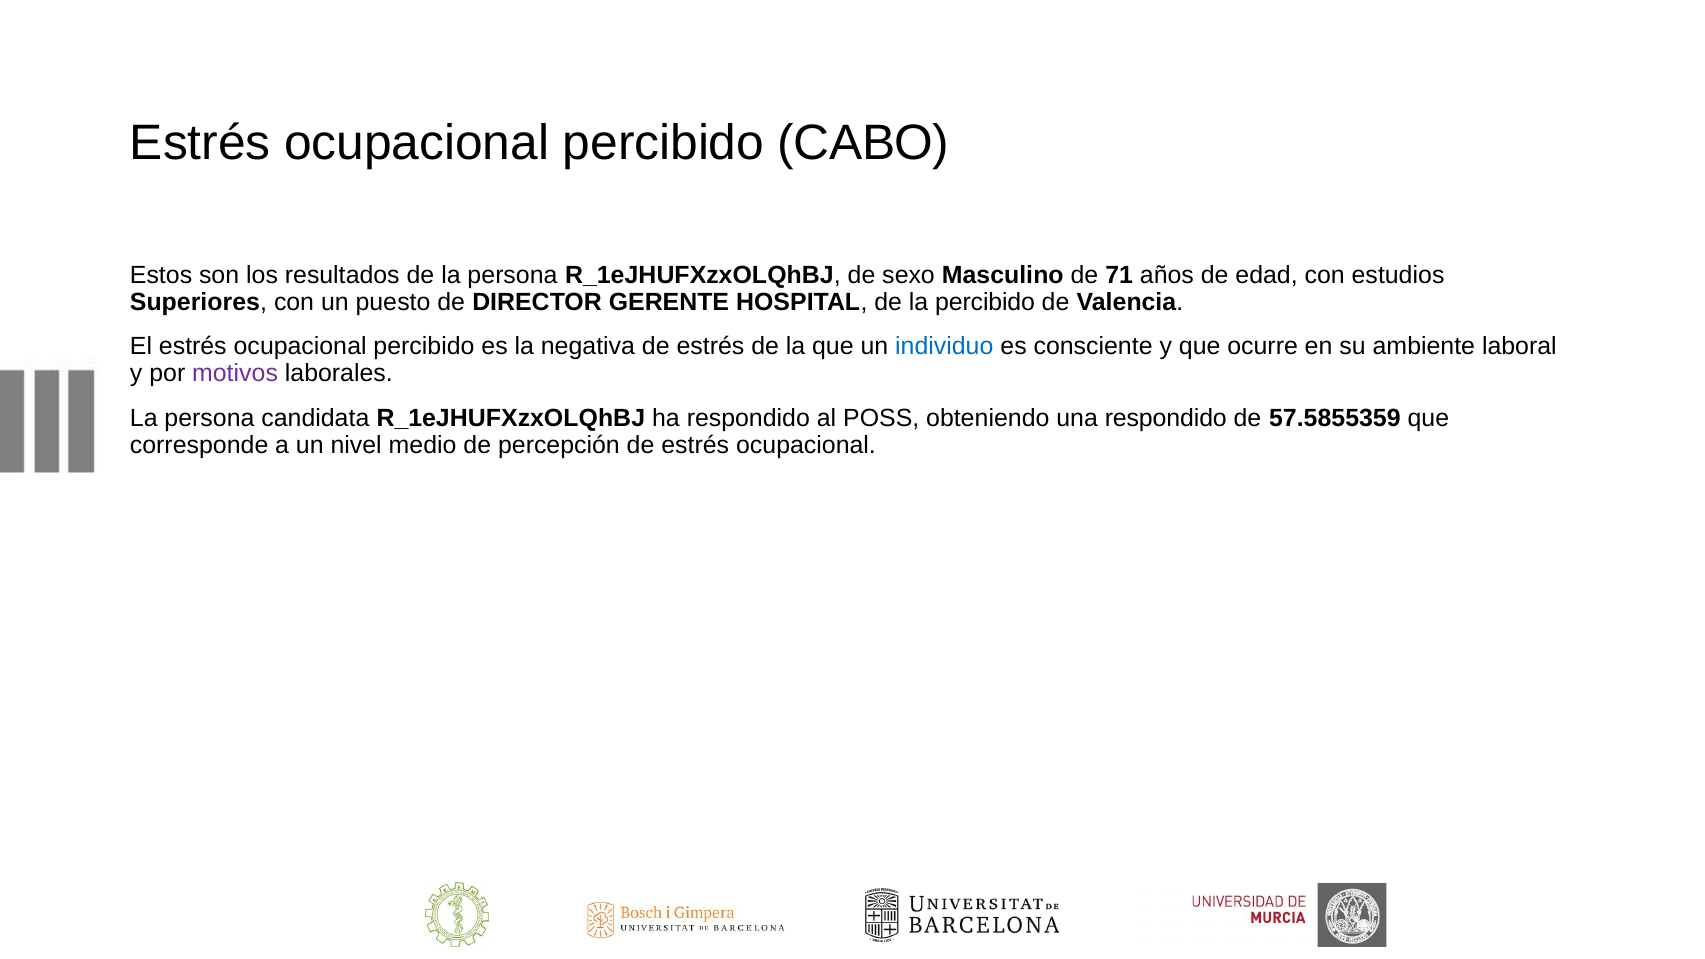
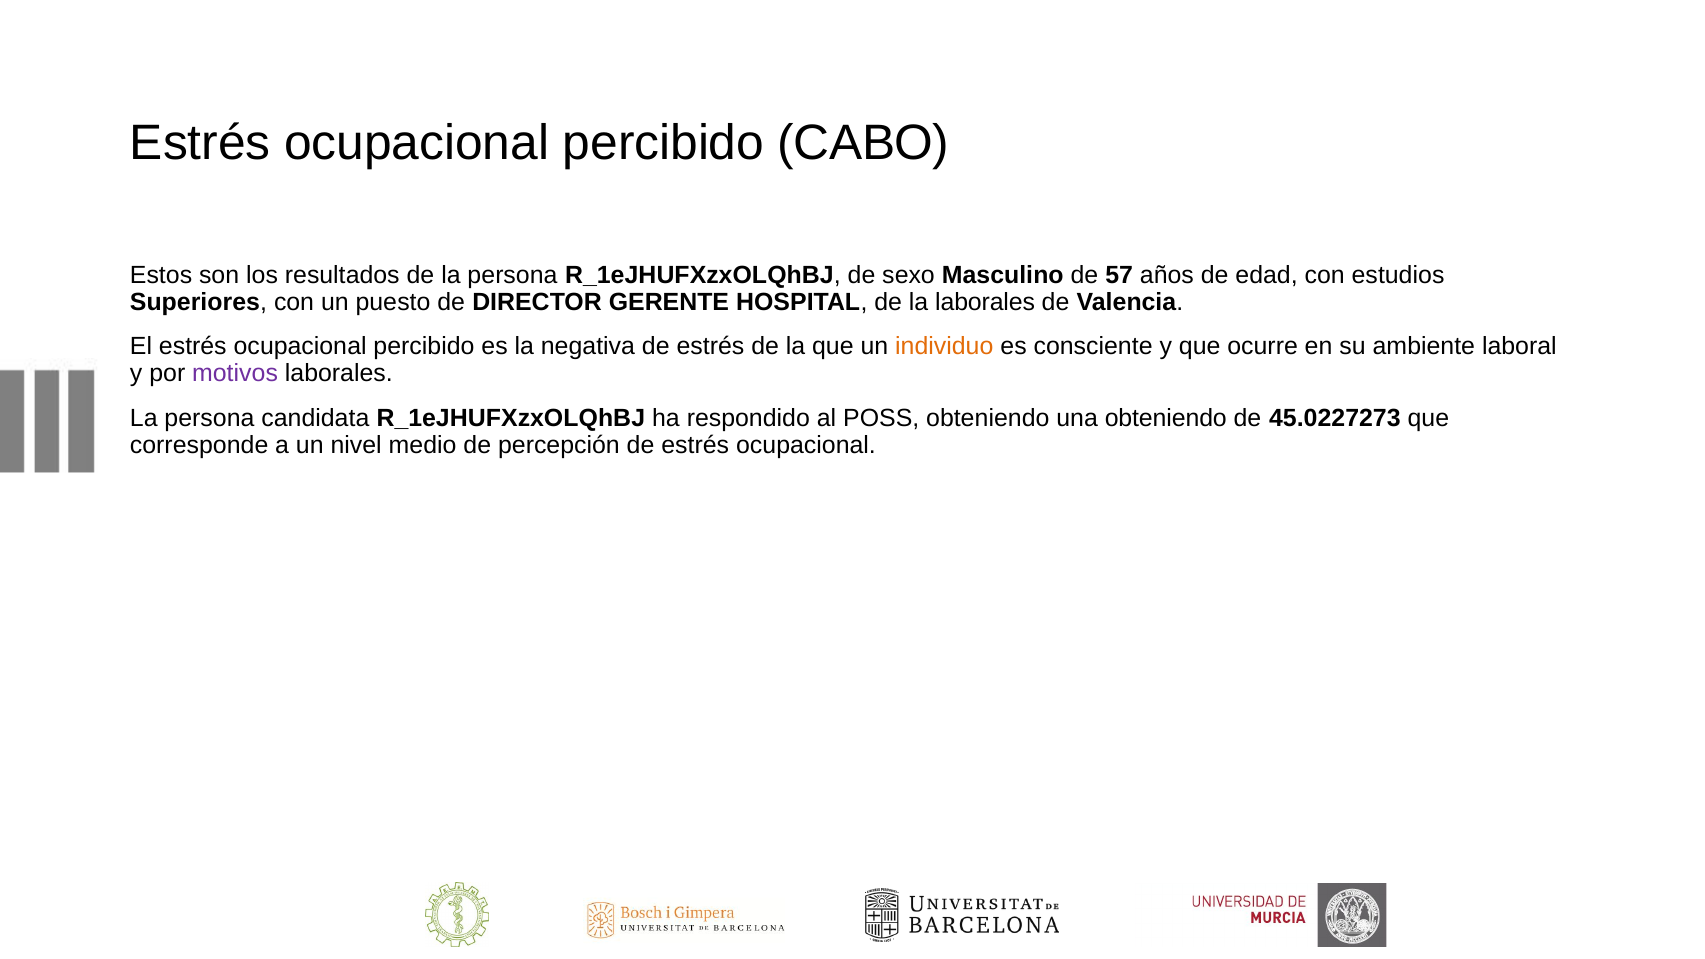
71: 71 -> 57 (1119, 275)
la percibido: percibido -> laborales (985, 302)
individuo colour: blue -> orange (944, 347)
una respondido: respondido -> obteniendo (1166, 418)
57.5855359: 57.5855359 -> 45.0227273 (1335, 418)
